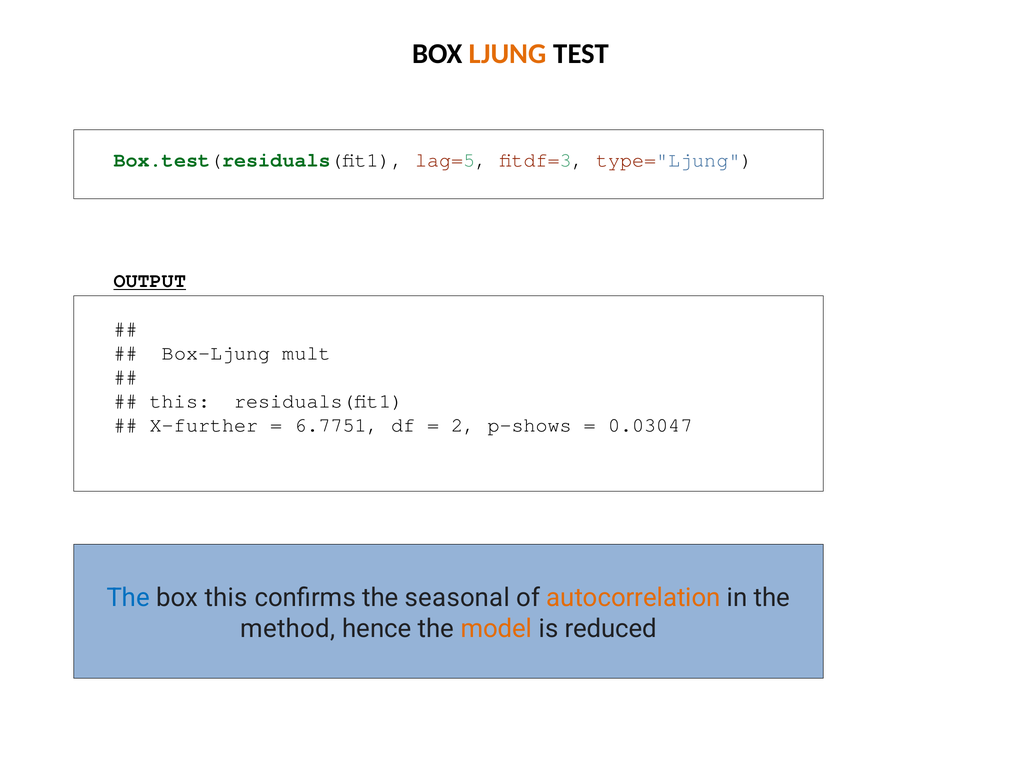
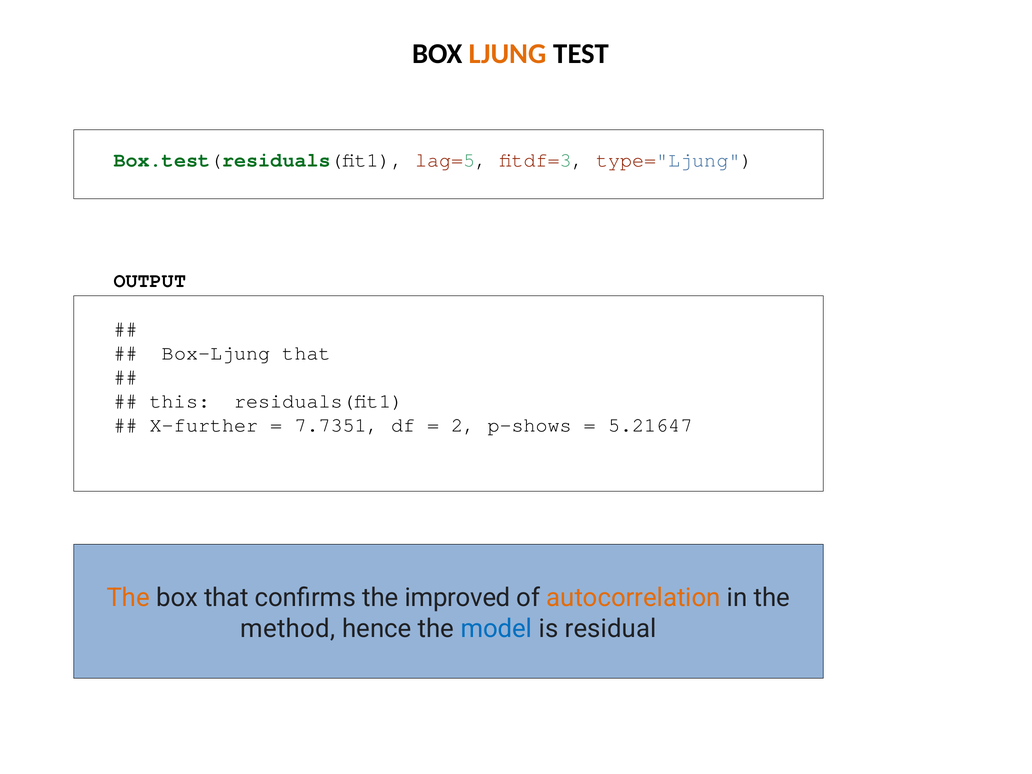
OUTPUT underline: present -> none (150, 281)
Box-Ljung mult: mult -> that (307, 353)
6.7751: 6.7751 -> 7.7351 (337, 425)
0.03047: 0.03047 -> 5.21647 (650, 425)
The colour: blue -> orange (128, 598)
box this: this -> that (226, 598)
seasonal: seasonal -> improved (458, 598)
model colour: orange -> blue (496, 629)
reduced: reduced -> residual (611, 629)
